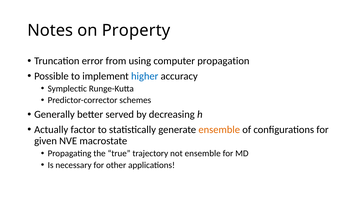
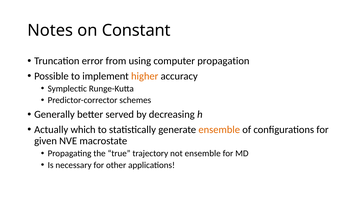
Property: Property -> Constant (136, 30)
higher colour: blue -> orange (145, 76)
factor: factor -> which (83, 129)
